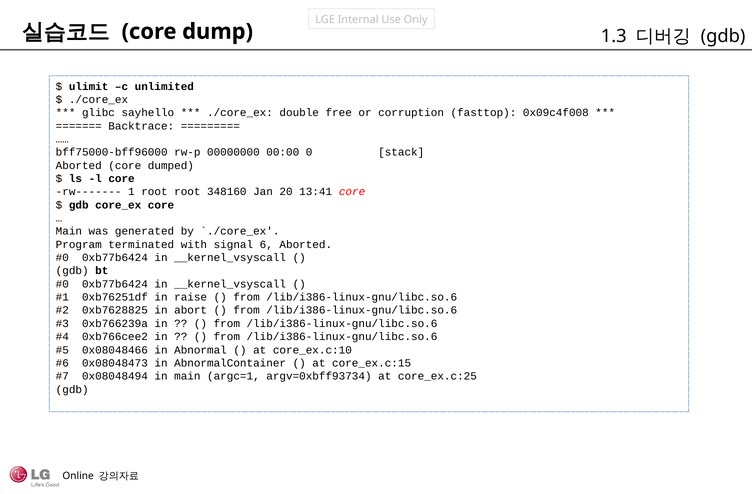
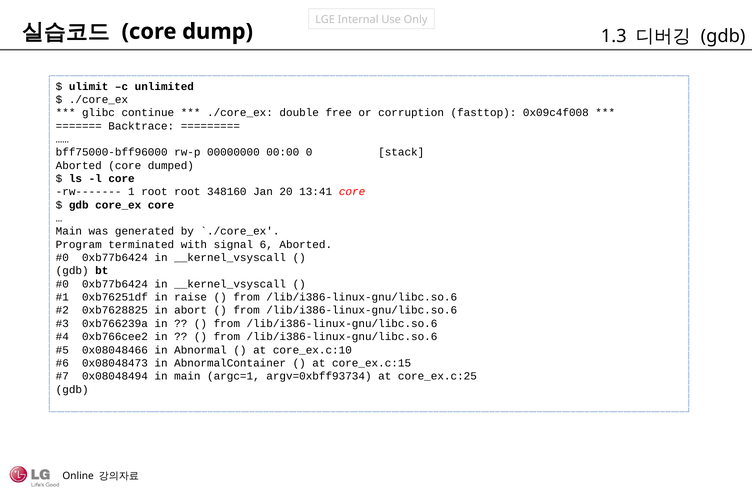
sayhello: sayhello -> continue (148, 113)
